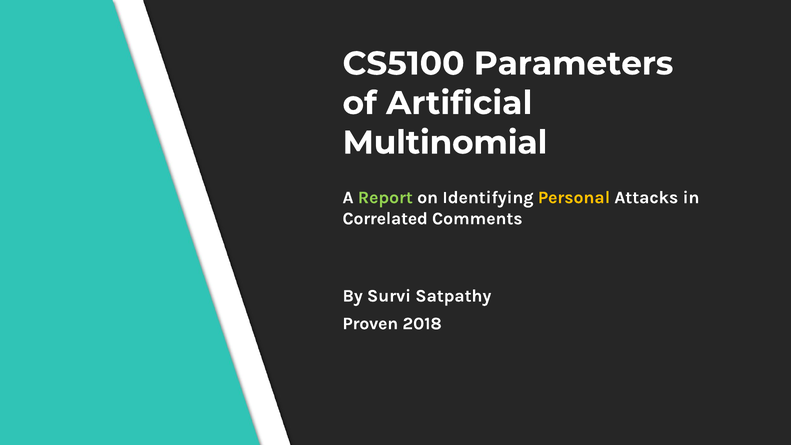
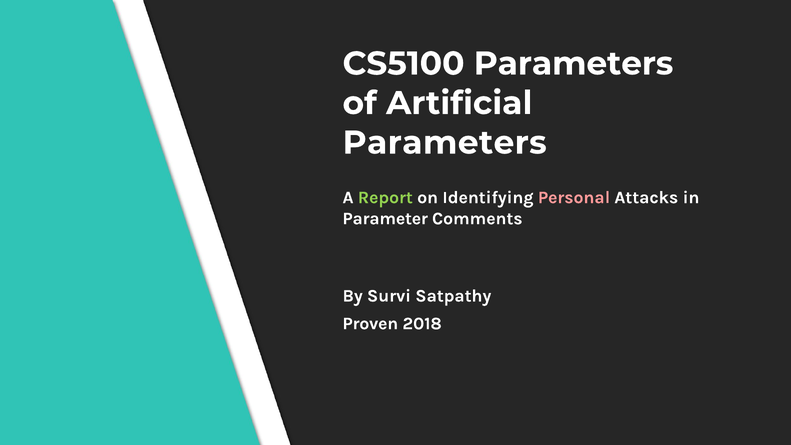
Multinomial: Multinomial -> Parameters (445, 143)
Personal colour: yellow -> pink (574, 197)
Correlated: Correlated -> Parameter (385, 218)
